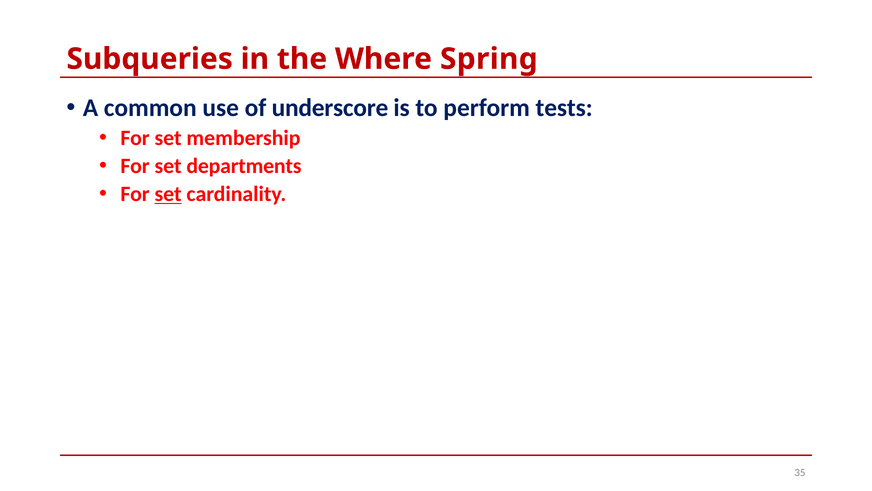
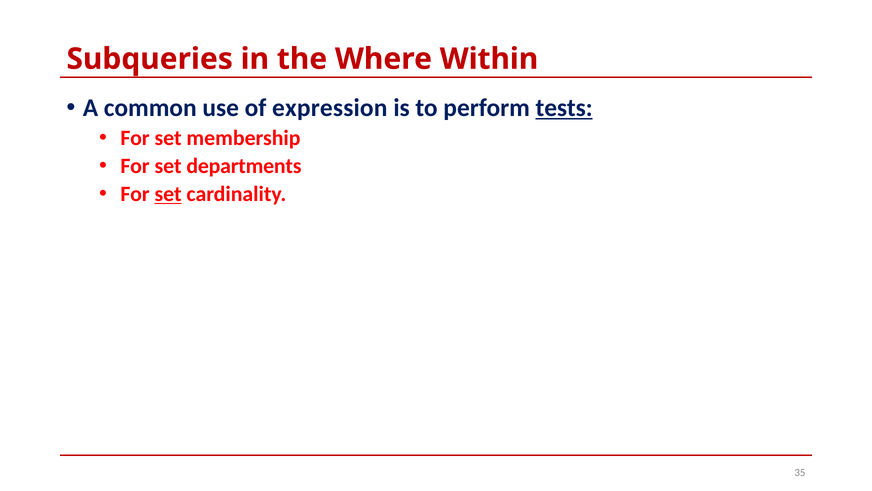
Spring: Spring -> Within (489, 59)
underscore: underscore -> expression (330, 108)
tests underline: none -> present (564, 108)
